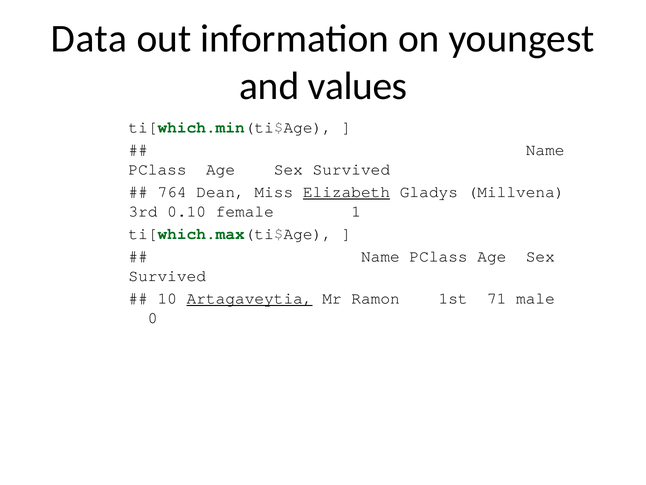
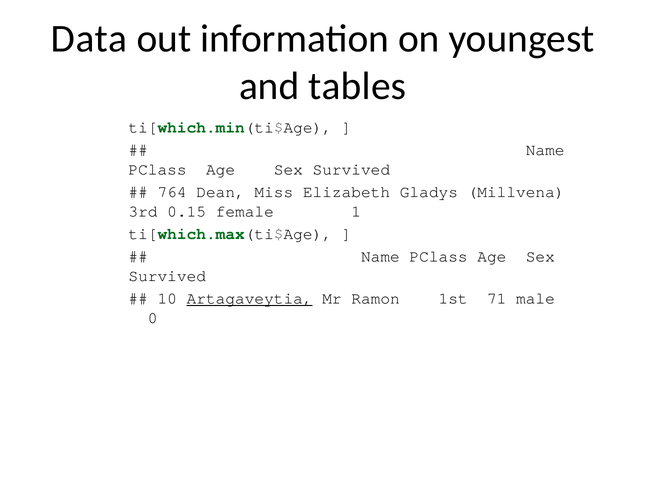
values: values -> tables (357, 86)
Elizabeth underline: present -> none (347, 192)
0.10: 0.10 -> 0.15 (187, 211)
